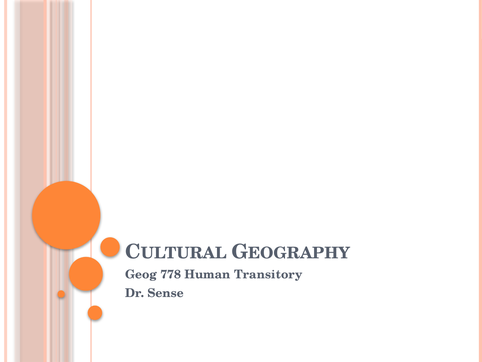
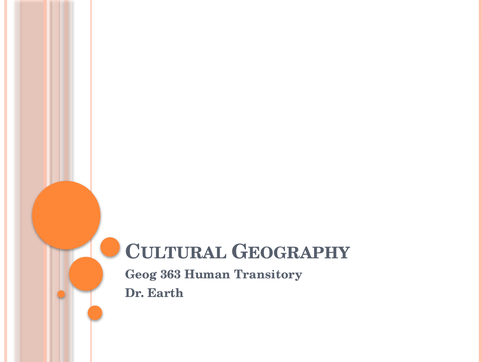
778: 778 -> 363 (171, 274)
Sense: Sense -> Earth (166, 293)
